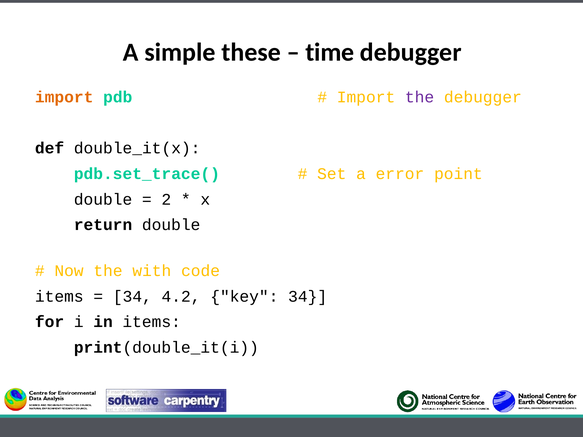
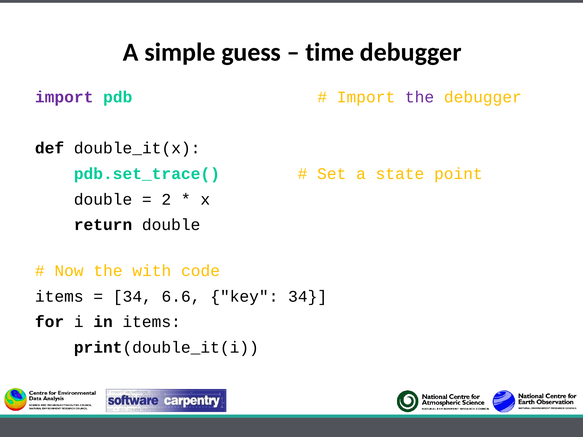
these: these -> guess (251, 52)
import colour: orange -> purple (64, 97)
error: error -> state (400, 174)
4.2: 4.2 -> 6.6 (181, 297)
